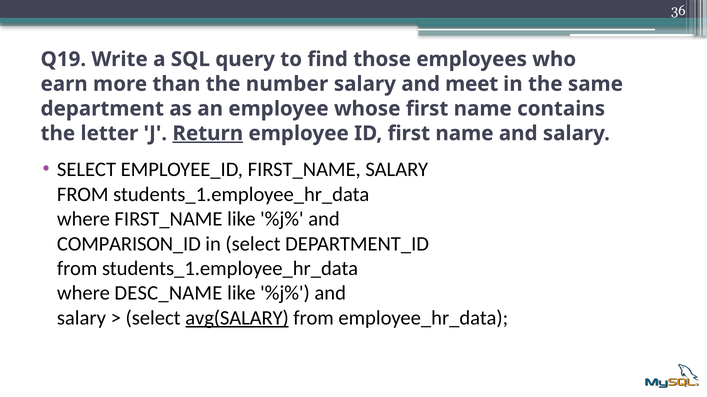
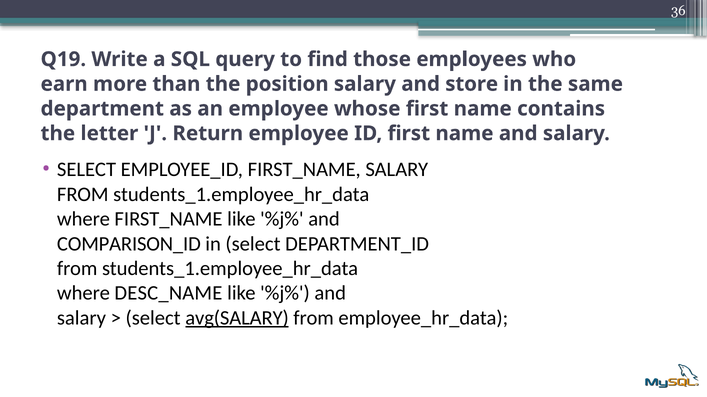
number: number -> position (287, 84)
meet: meet -> store (472, 84)
Return underline: present -> none (208, 134)
